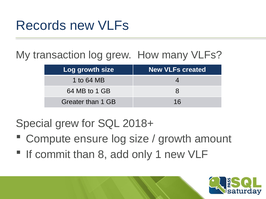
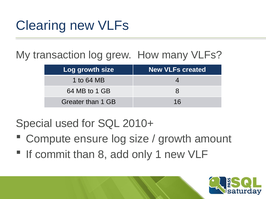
Records: Records -> Clearing (41, 26)
Special grew: grew -> used (67, 124)
2018+: 2018+ -> 2010+ (138, 124)
